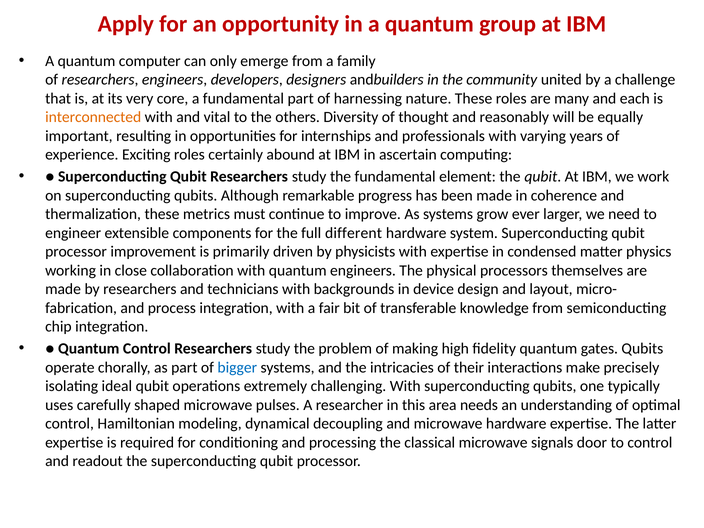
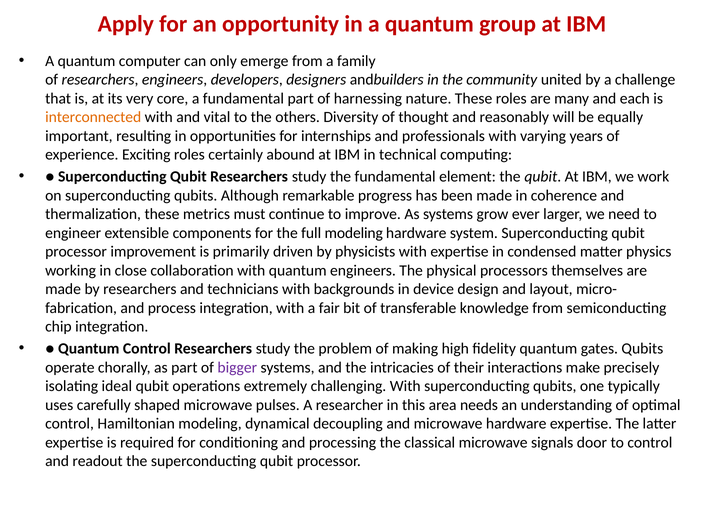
ascertain: ascertain -> technical (408, 155)
full different: different -> modeling (354, 233)
bigger colour: blue -> purple (237, 367)
